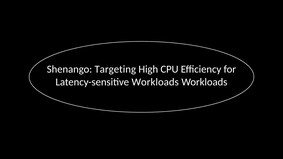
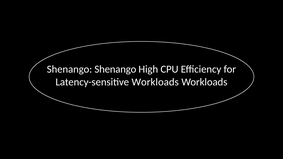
Shenango Targeting: Targeting -> Shenango (115, 69)
